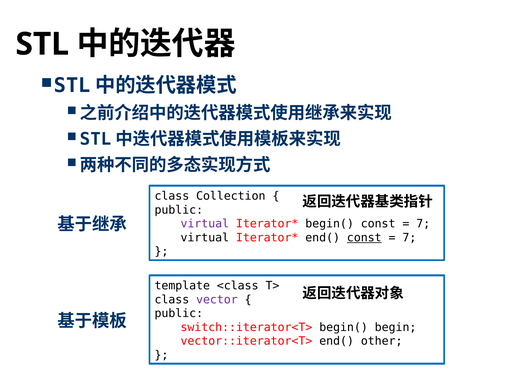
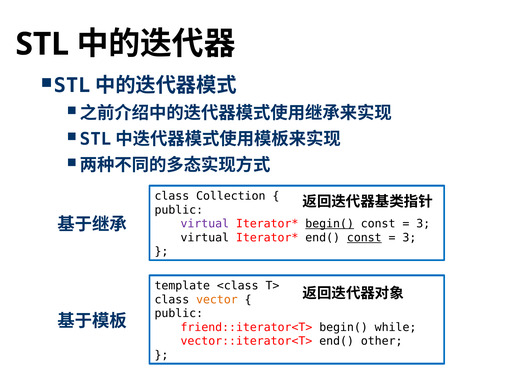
begin( underline: none -> present (330, 224)
7: 7 -> 3 (423, 224)
7: 7 -> 3 (409, 238)
vector colour: purple -> orange (217, 300)
switch::iterator<T>: switch::iterator<T> -> friend::iterator<T> (246, 327)
begin: begin -> while (396, 327)
